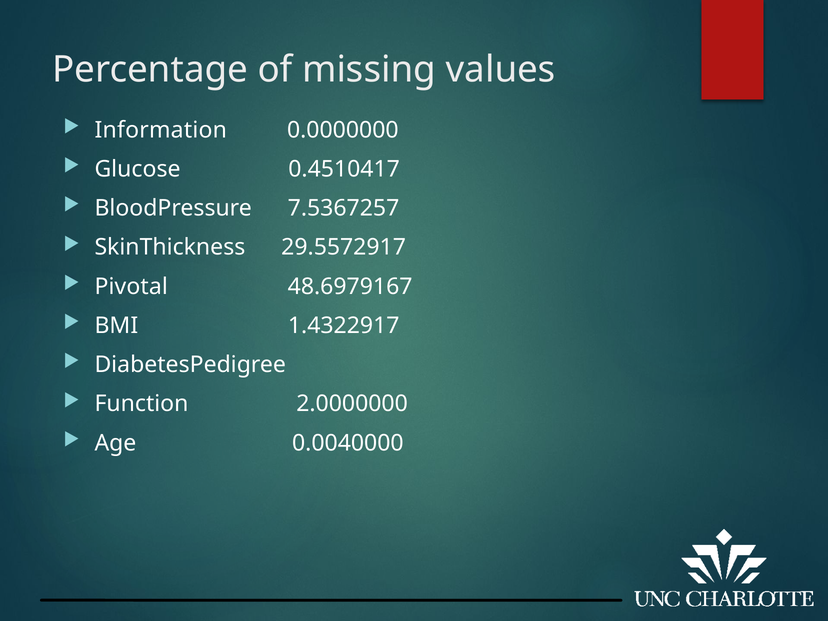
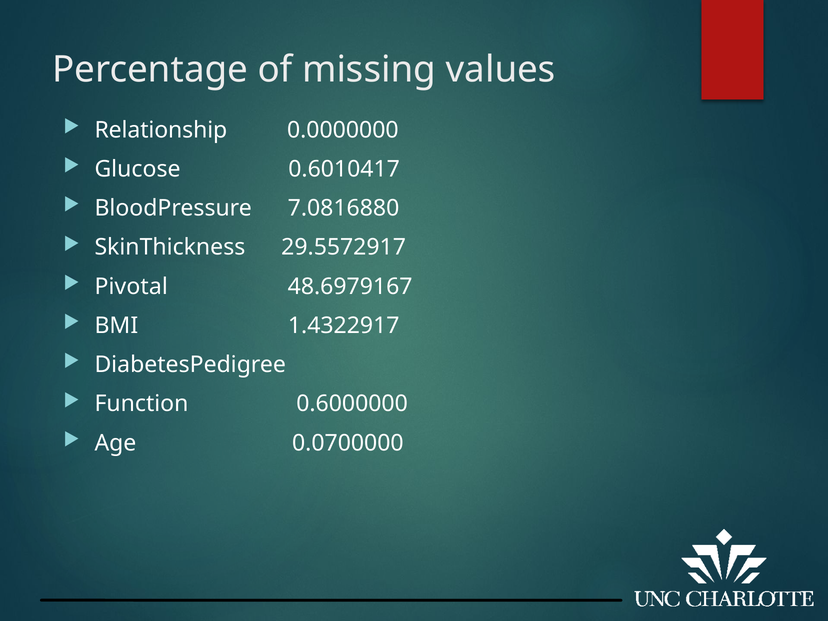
Information: Information -> Relationship (161, 130)
0.4510417: 0.4510417 -> 0.6010417 (344, 169)
7.5367257: 7.5367257 -> 7.0816880 (344, 208)
2.0000000: 2.0000000 -> 0.6000000 (352, 404)
0.0040000: 0.0040000 -> 0.0700000 (348, 443)
